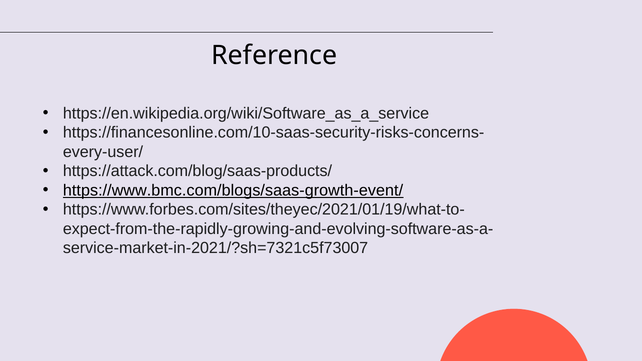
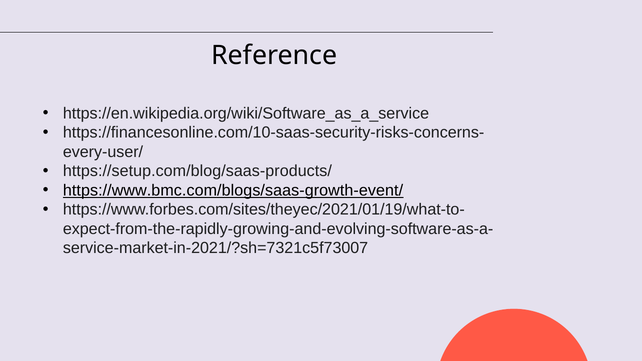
https://attack.com/blog/saas-products/: https://attack.com/blog/saas-products/ -> https://setup.com/blog/saas-products/ (197, 171)
